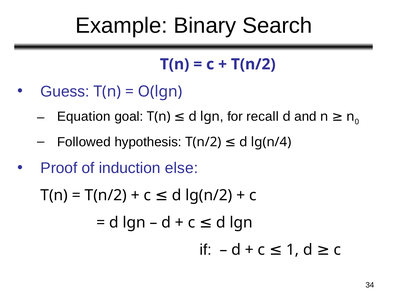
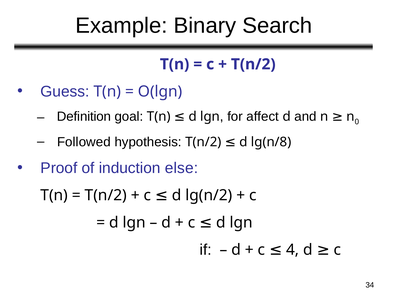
recall: recall -> affect (263, 117)
Equation: Equation -> Definition (84, 117)
lg(n/4: lg(n/4 -> lg(n/8 (271, 142)
1: 1 -> 4 (293, 250)
